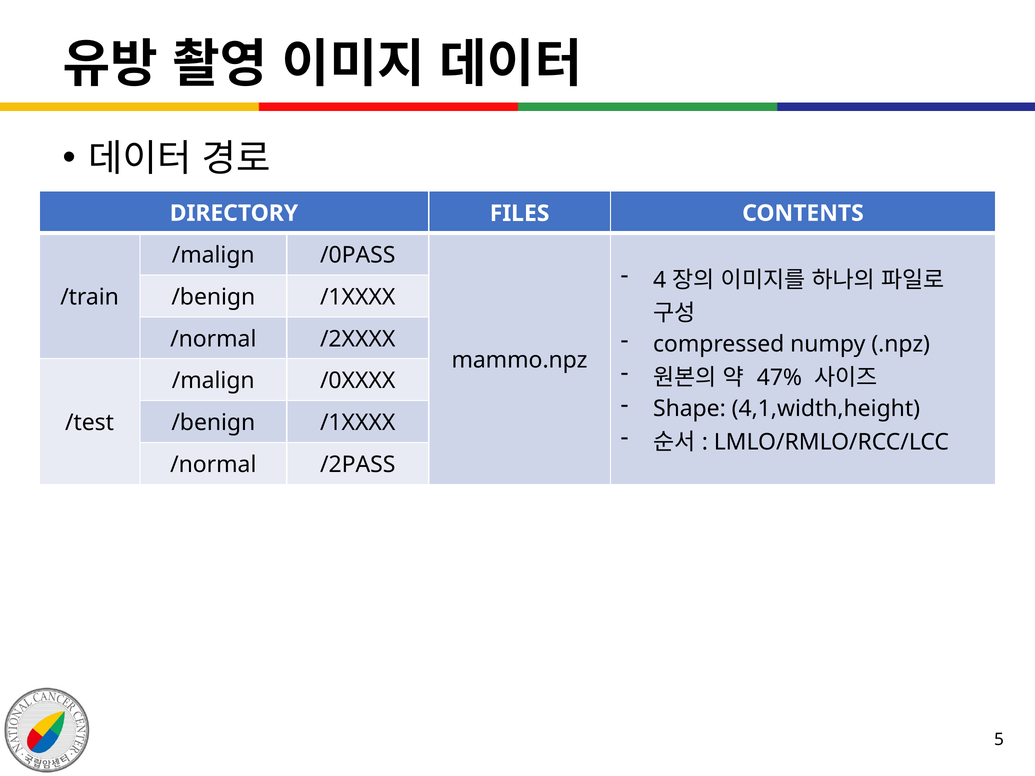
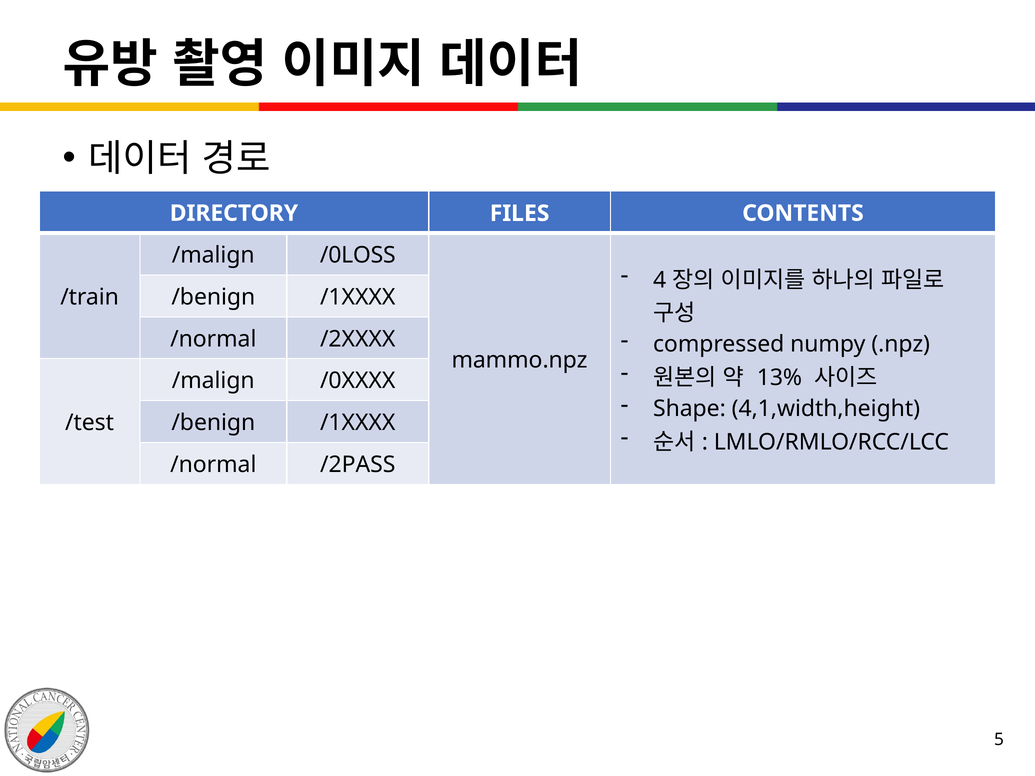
/0PASS: /0PASS -> /0LOSS (358, 255)
47%: 47% -> 13% (779, 378)
